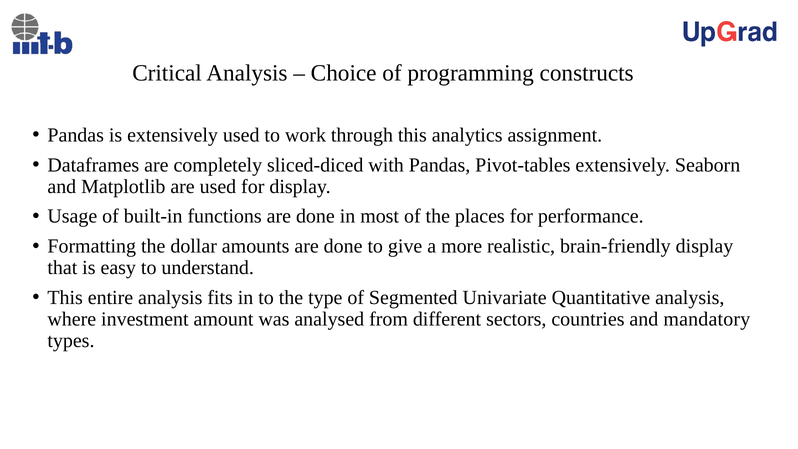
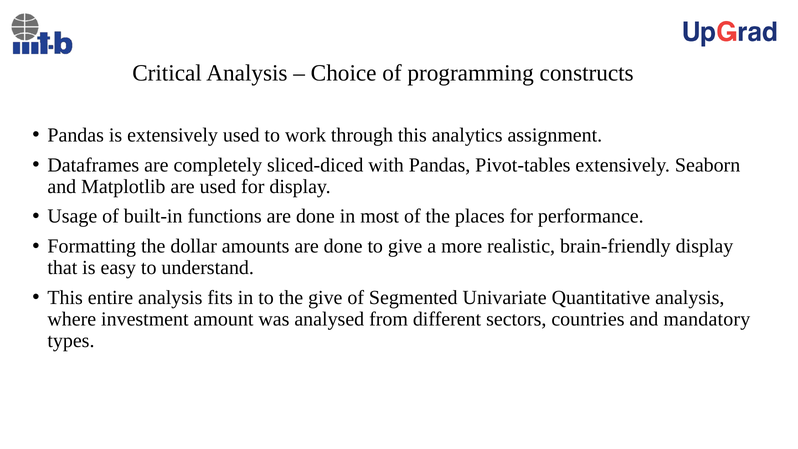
the type: type -> give (325, 298)
